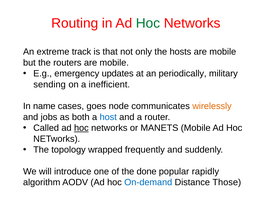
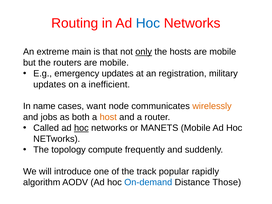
Hoc colour: green -> blue (148, 23)
track: track -> main (81, 52)
only underline: none -> present (144, 52)
periodically: periodically -> registration (183, 74)
sending: sending -> updates (50, 84)
goes: goes -> want (96, 106)
host colour: blue -> orange (108, 117)
wrapped: wrapped -> compute (105, 150)
done: done -> track (147, 171)
